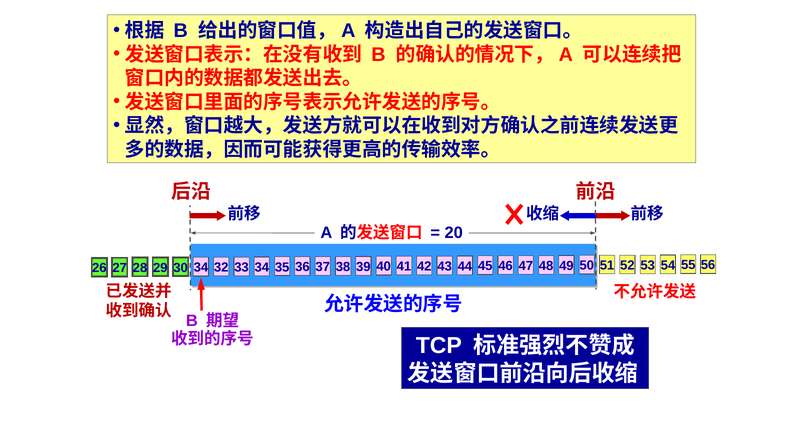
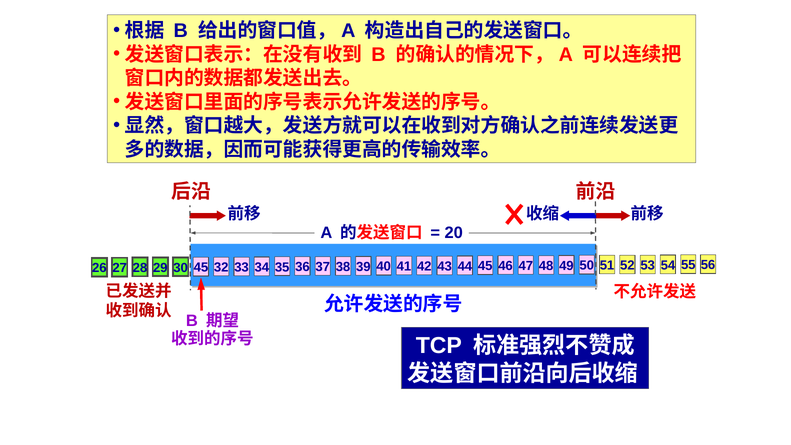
30 34: 34 -> 45 (201, 268)
